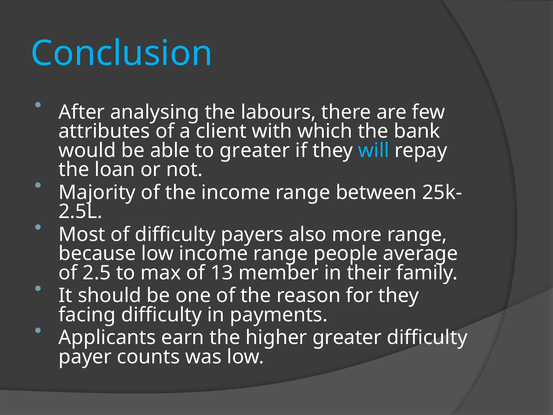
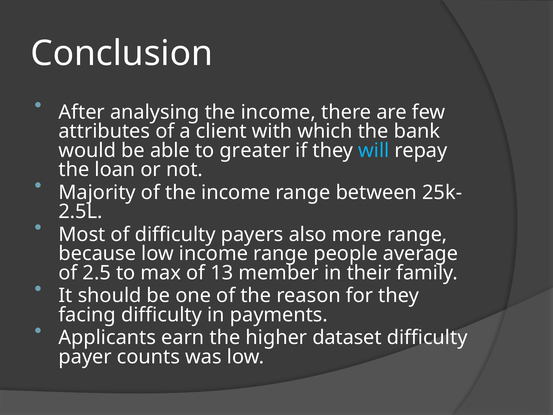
Conclusion colour: light blue -> white (122, 54)
analysing the labours: labours -> income (278, 112)
higher greater: greater -> dataset (347, 338)
